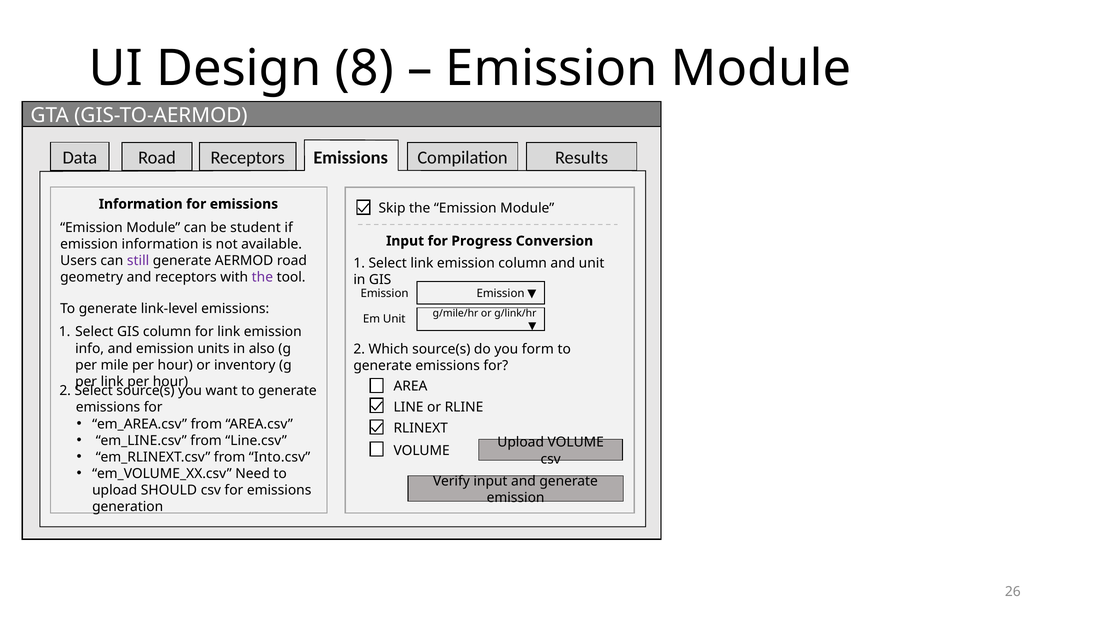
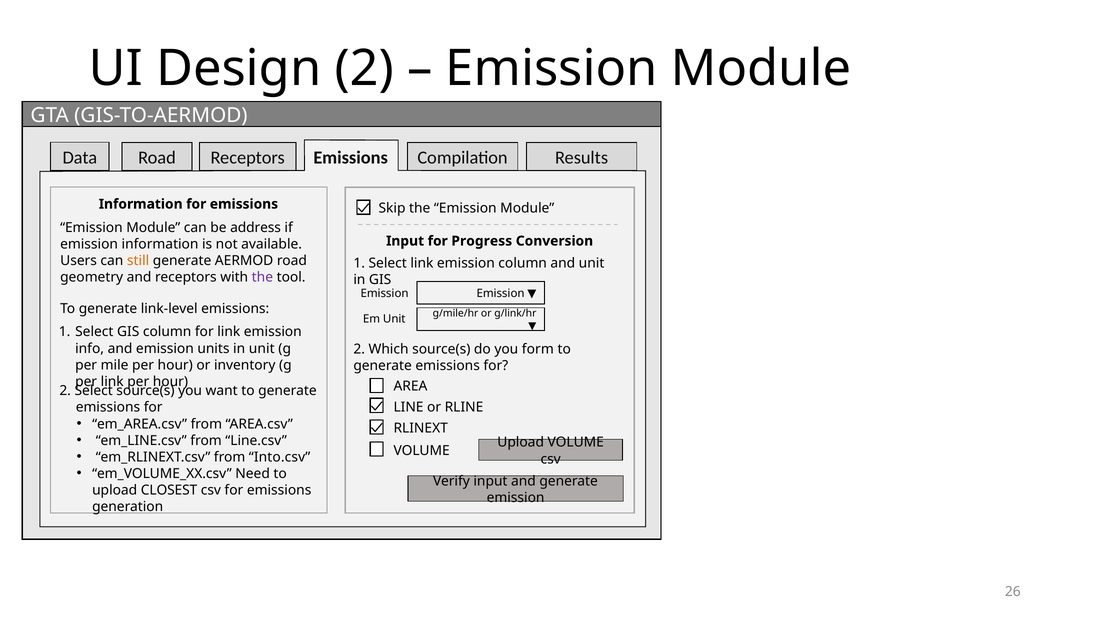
Design 8: 8 -> 2 (364, 69)
student: student -> address (256, 228)
still colour: purple -> orange (138, 261)
in also: also -> unit (262, 349)
SHOULD: SHOULD -> CLOSEST (169, 491)
